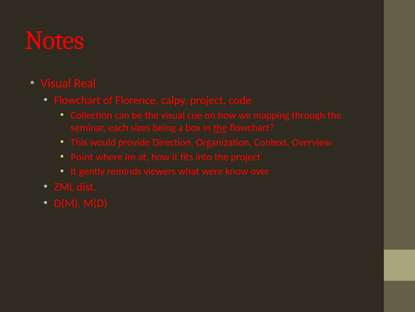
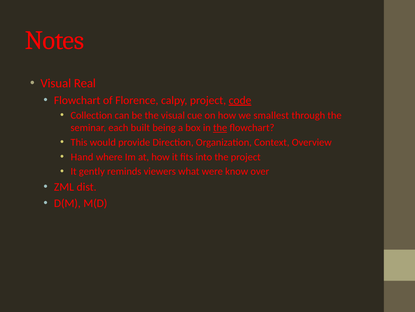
code underline: none -> present (240, 100)
mapping: mapping -> smallest (271, 115)
sizes: sizes -> built (140, 128)
Point: Point -> Hand (82, 157)
